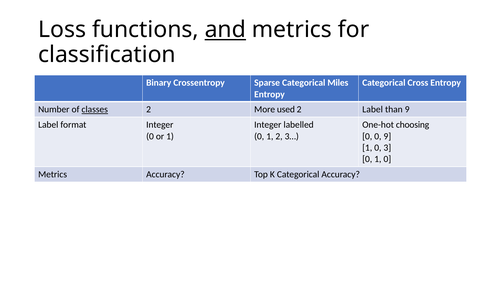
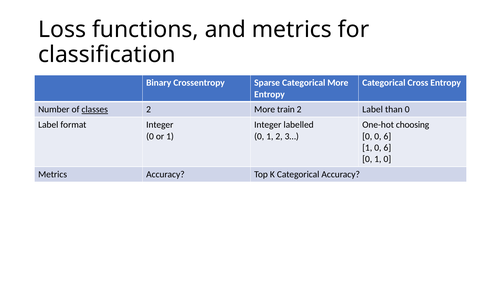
and underline: present -> none (225, 30)
Categorical Miles: Miles -> More (338, 83)
used: used -> train (286, 109)
than 9: 9 -> 0 (407, 109)
0 0 9: 9 -> 6 (387, 136)
1 0 3: 3 -> 6 (387, 148)
